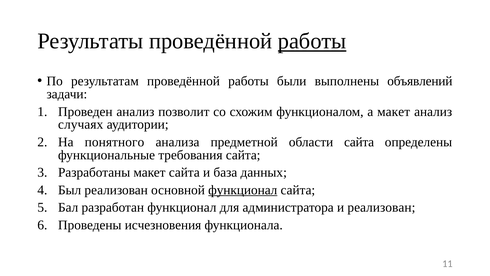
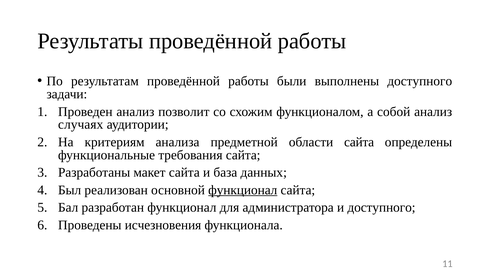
работы underline: present -> none (312, 41)
выполнены объявлений: объявлений -> доступного (420, 81)
а макет: макет -> собой (394, 112)
понятного: понятного -> критериям (115, 142)
и реализован: реализован -> доступного (381, 207)
